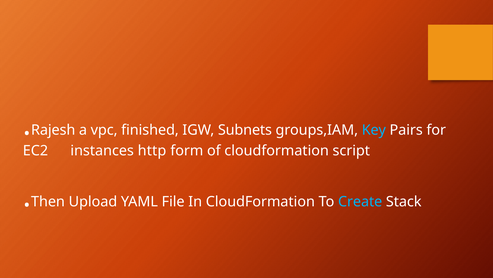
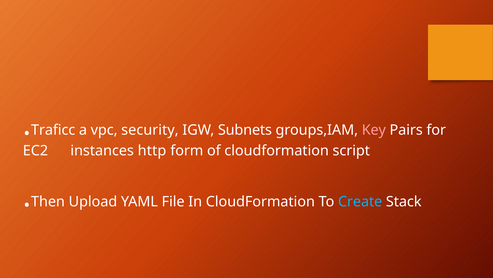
Rajesh: Rajesh -> Traficc (53, 130)
finished: finished -> security (150, 130)
Key colour: light blue -> pink (374, 130)
